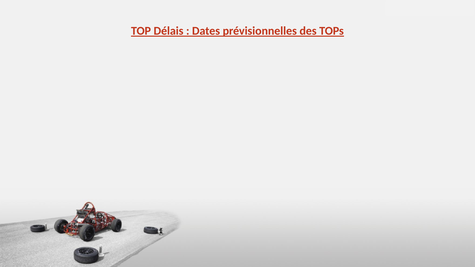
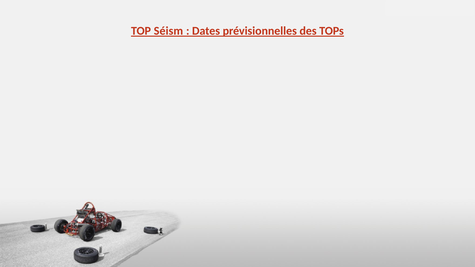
Délais: Délais -> Séism (168, 31)
